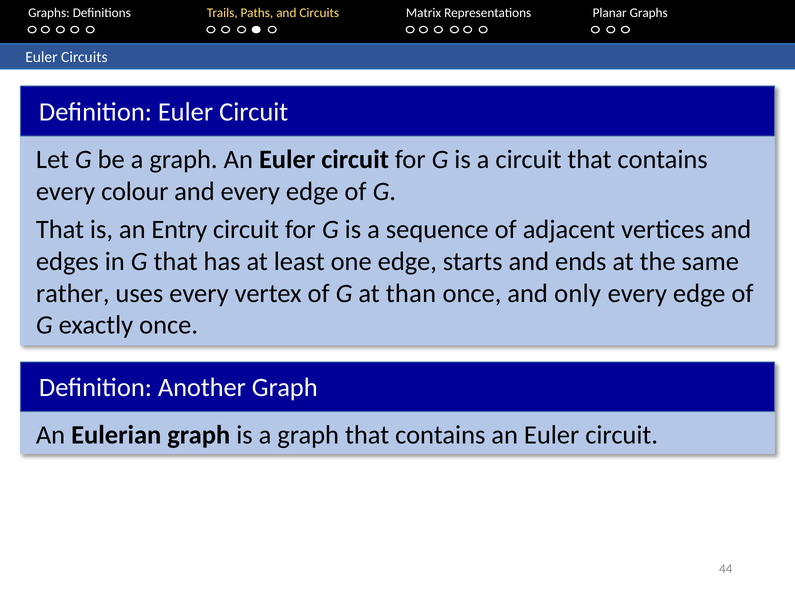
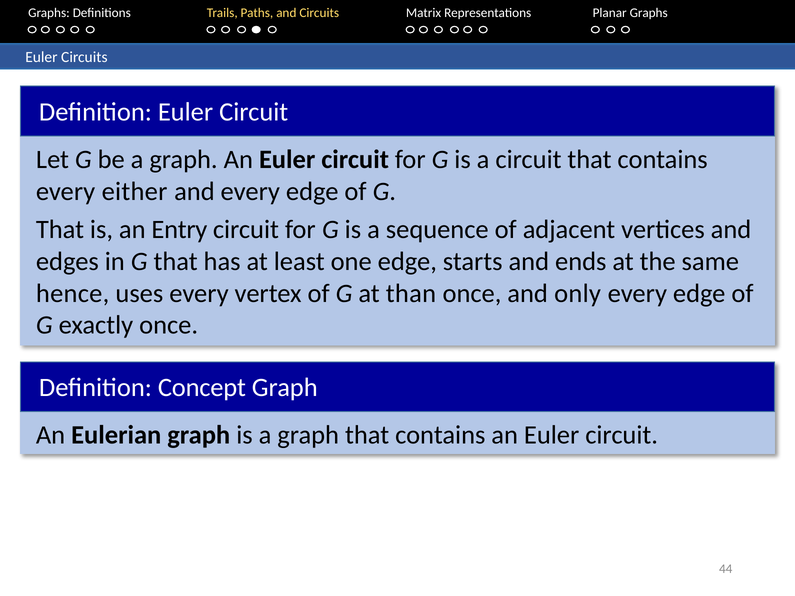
colour: colour -> either (135, 191)
rather: rather -> hence (73, 293)
Another: Another -> Concept (202, 388)
